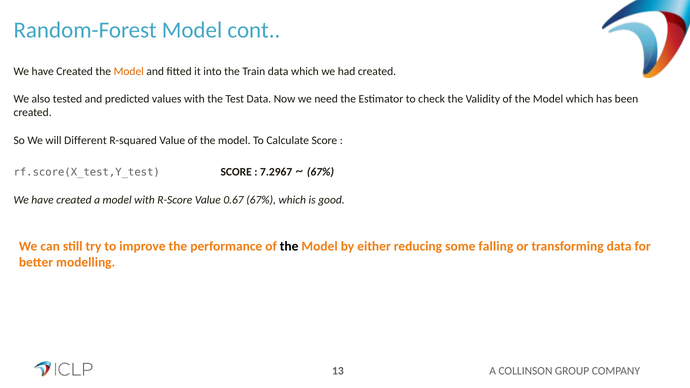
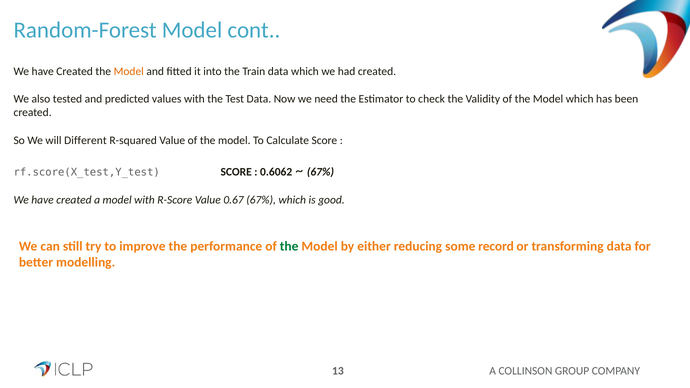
7.2967: 7.2967 -> 0.6062 (276, 172)
the colour: black -> green (289, 246)
falling: falling -> record (496, 246)
